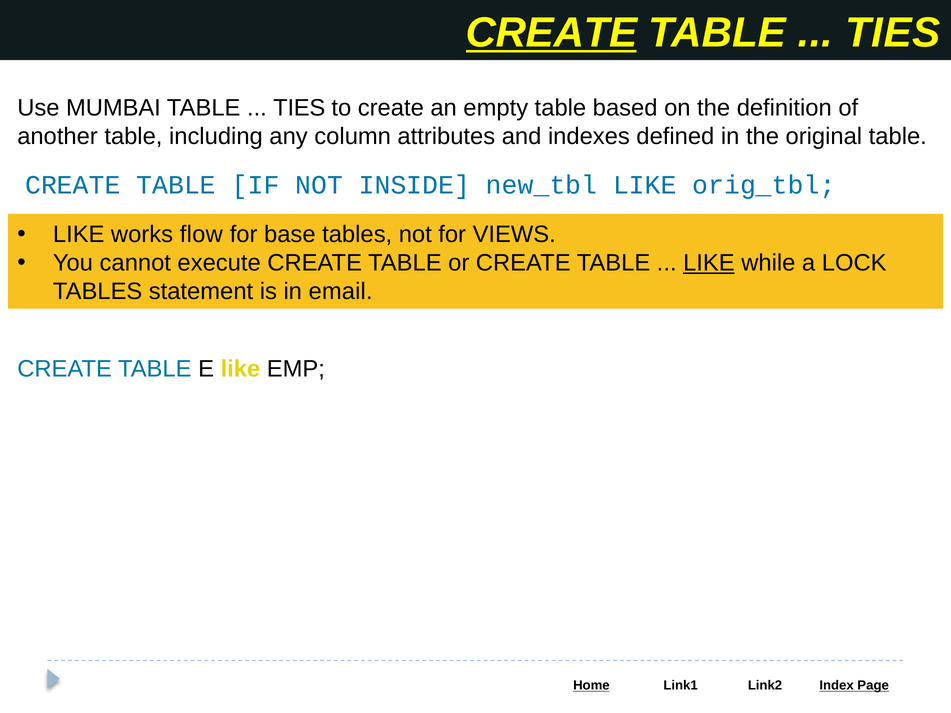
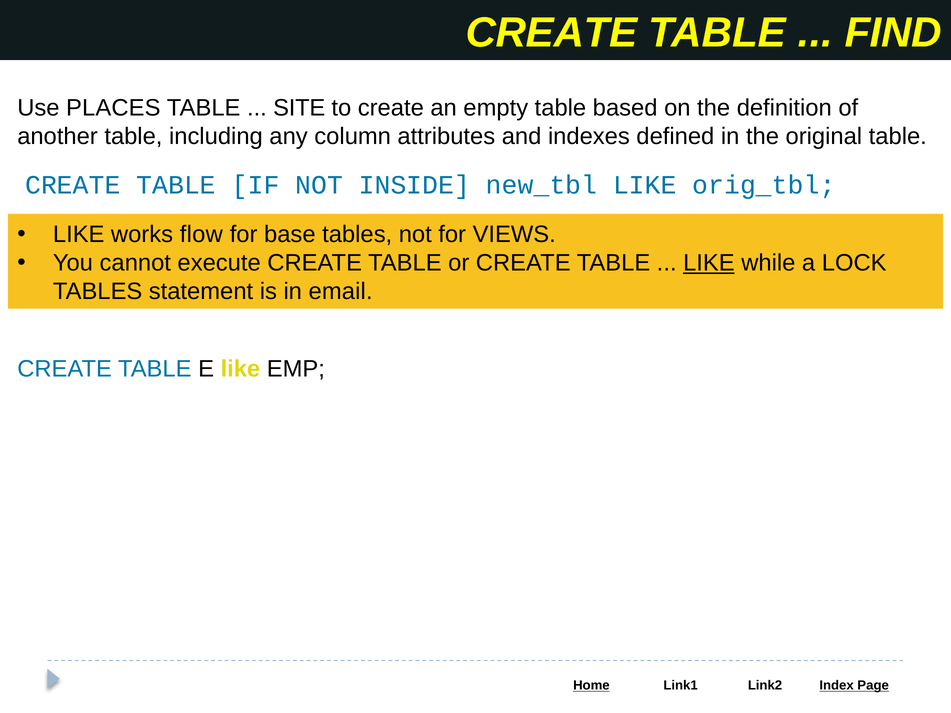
CREATE underline: present -> none (551, 33)
TIES: TIES -> FIND (893, 33)
MUMBAI: MUMBAI -> PLACES (113, 108)
TIES: TIES -> SITE (299, 108)
